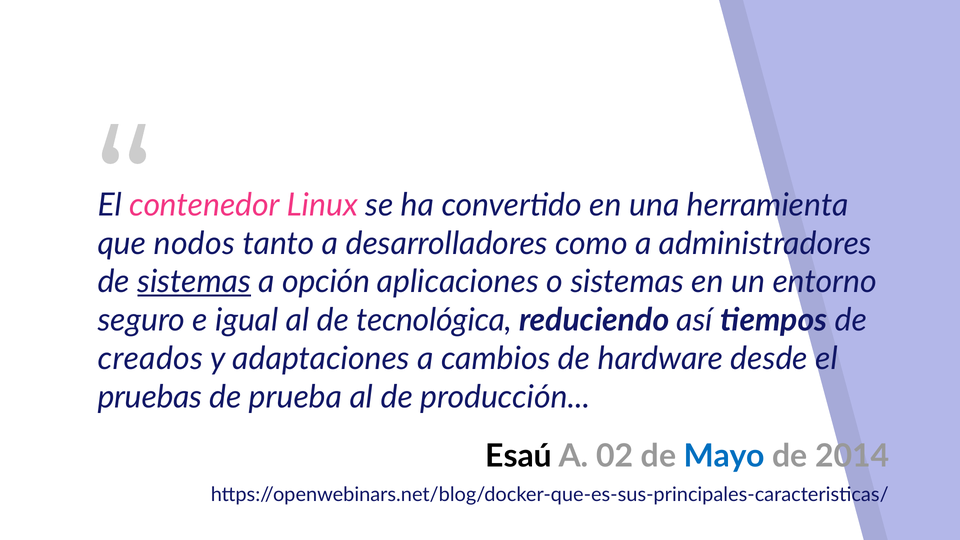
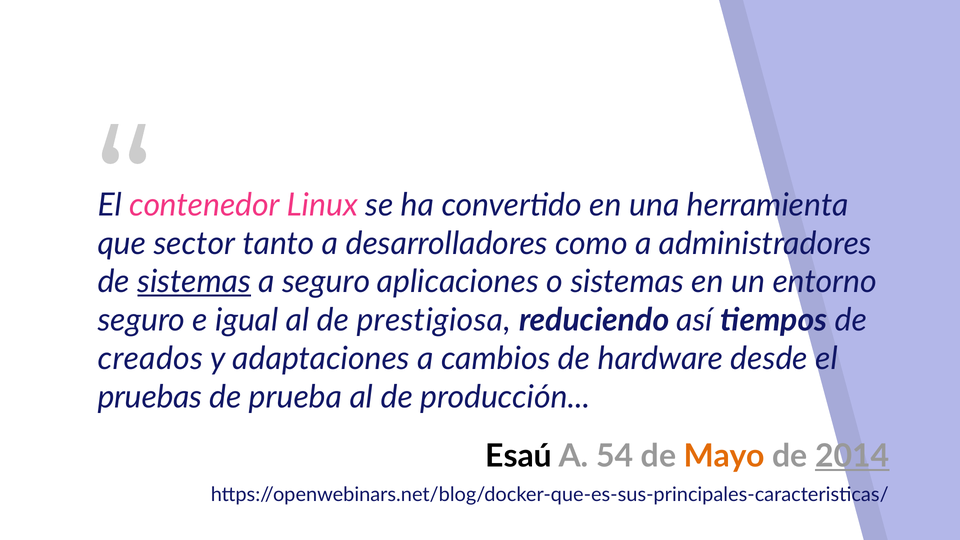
nodos: nodos -> sector (194, 243)
a opción: opción -> seguro (326, 282)
tecnológica: tecnológica -> prestigiosa (434, 320)
02: 02 -> 54 (615, 456)
Mayo colour: blue -> orange (724, 456)
2014 underline: none -> present (852, 456)
